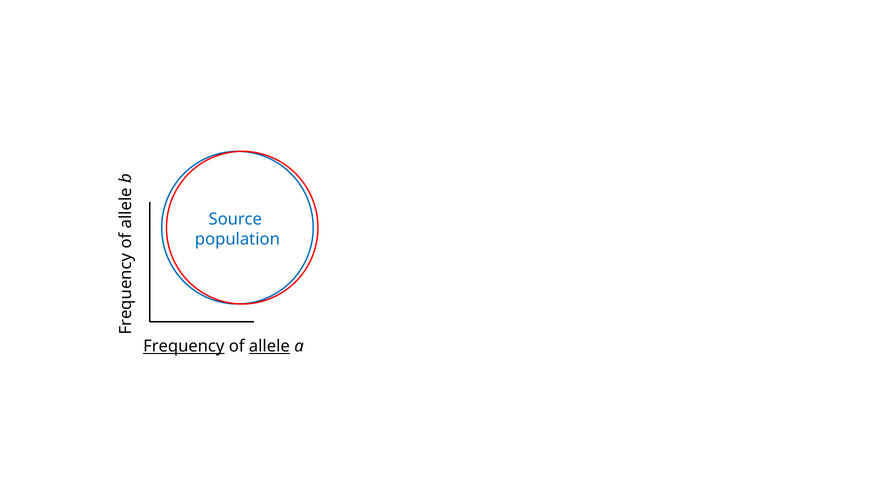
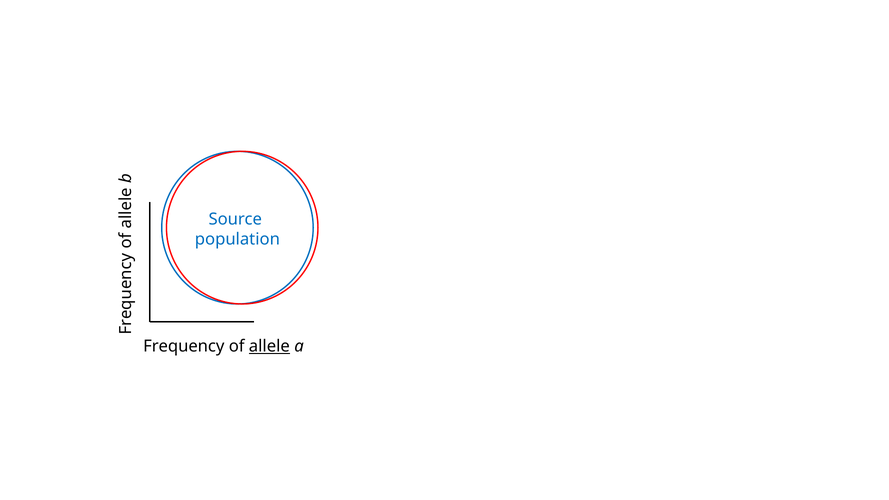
Frequency underline: present -> none (184, 346)
